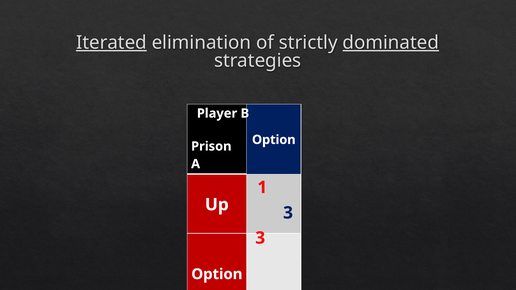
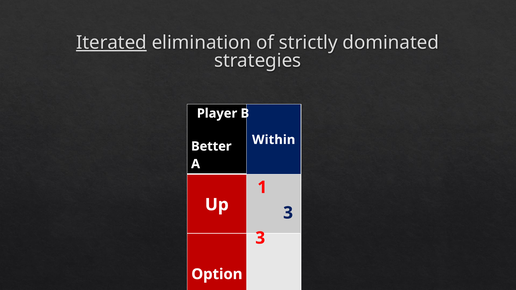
dominated underline: present -> none (391, 43)
Option: Option -> Within (274, 140)
Prison: Prison -> Better (211, 146)
